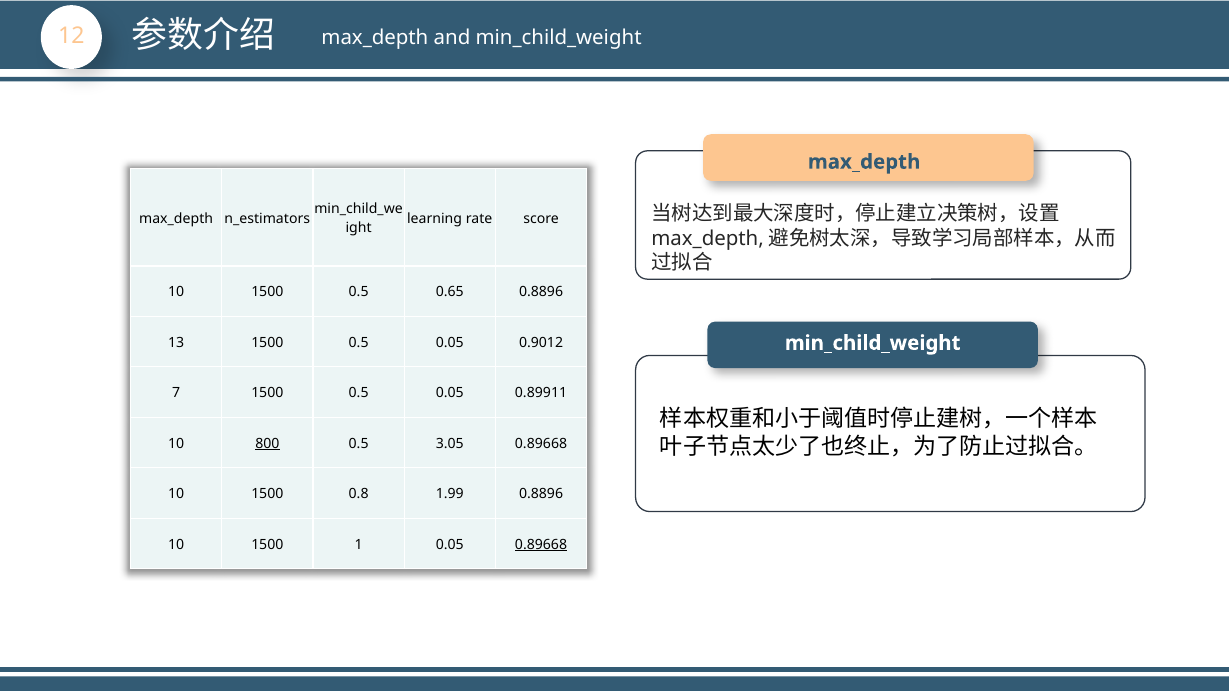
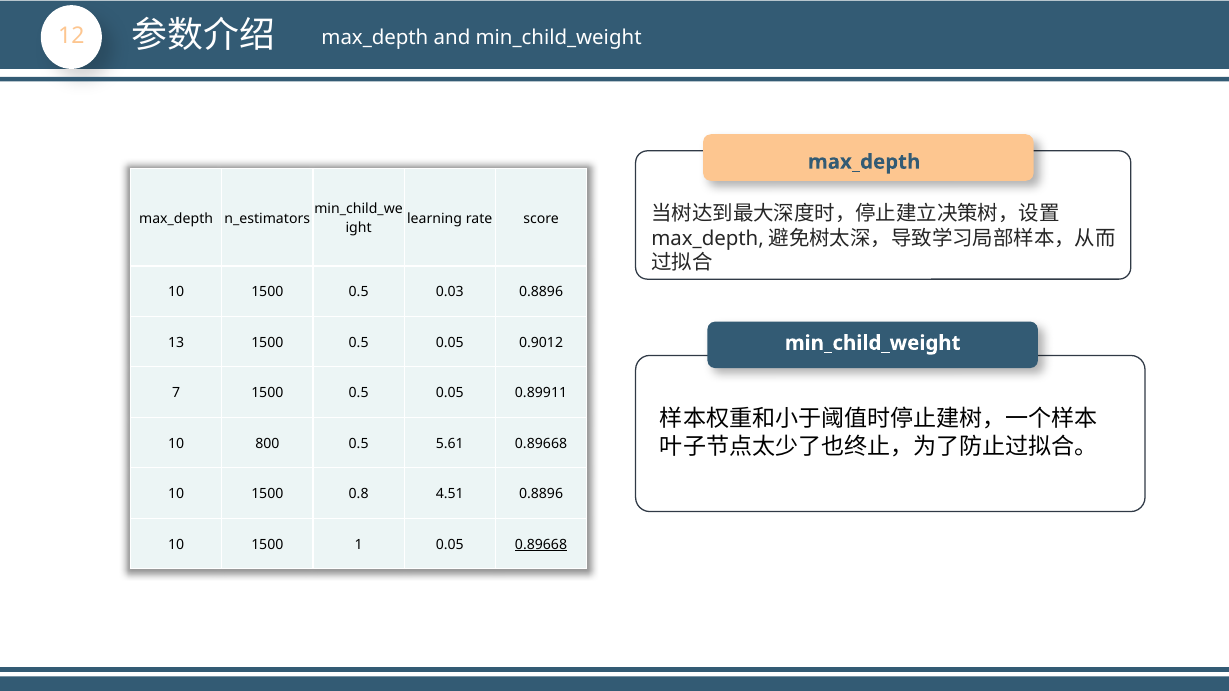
0.65: 0.65 -> 0.03 (450, 292)
800 underline: present -> none (267, 444)
3.05: 3.05 -> 5.61 (450, 444)
1.99: 1.99 -> 4.51 (450, 494)
